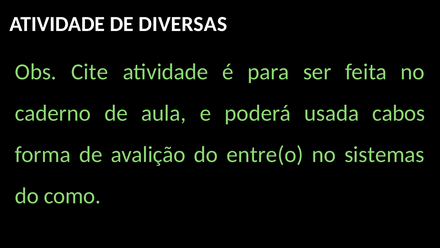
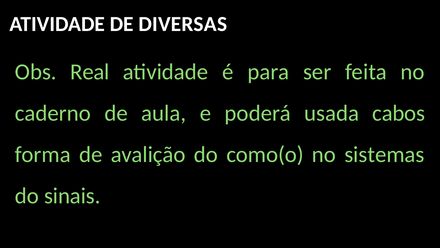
Cite: Cite -> Real (90, 72)
entre(o: entre(o -> como(o (265, 154)
como: como -> sinais (72, 195)
